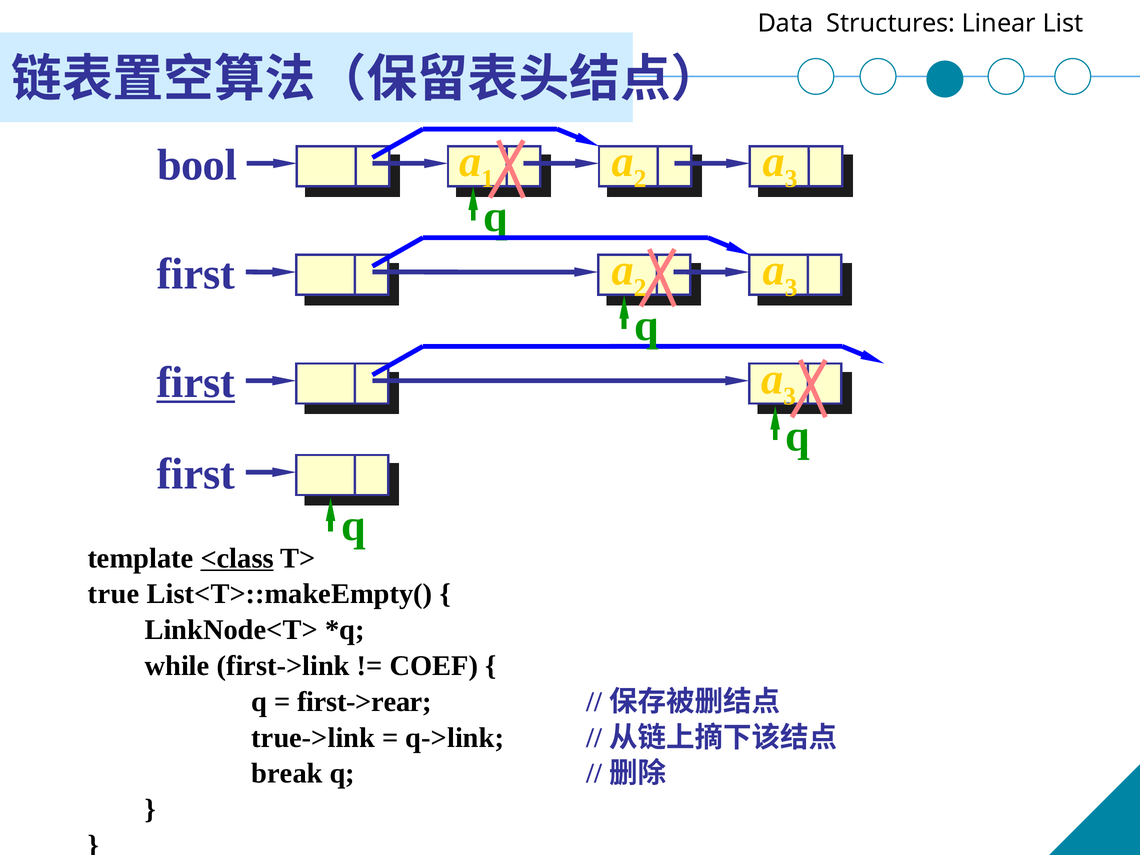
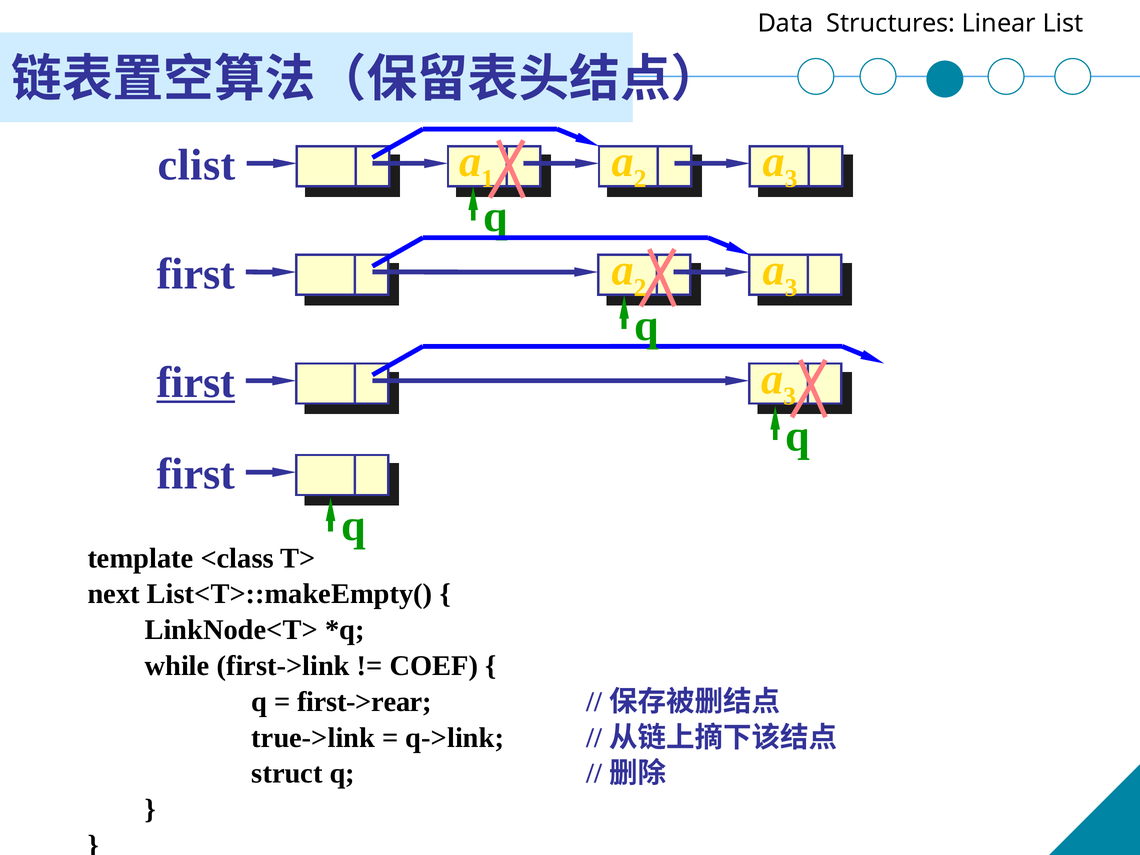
bool: bool -> clist (197, 165)
<class underline: present -> none (237, 558)
true: true -> next (114, 594)
break: break -> struct (287, 774)
